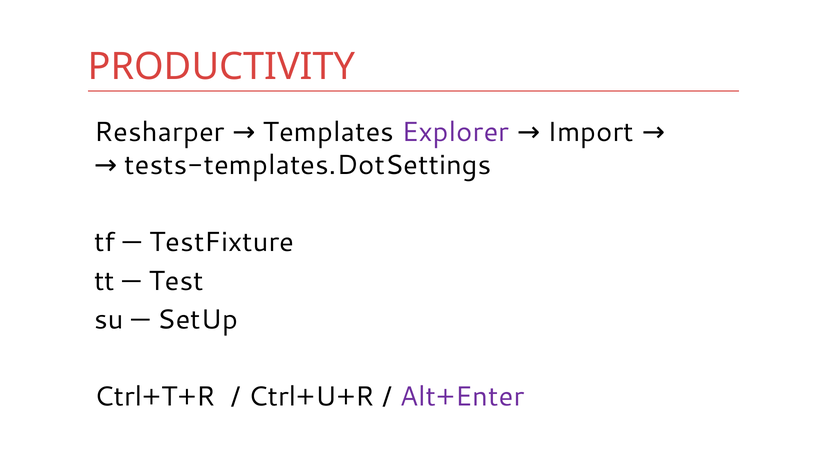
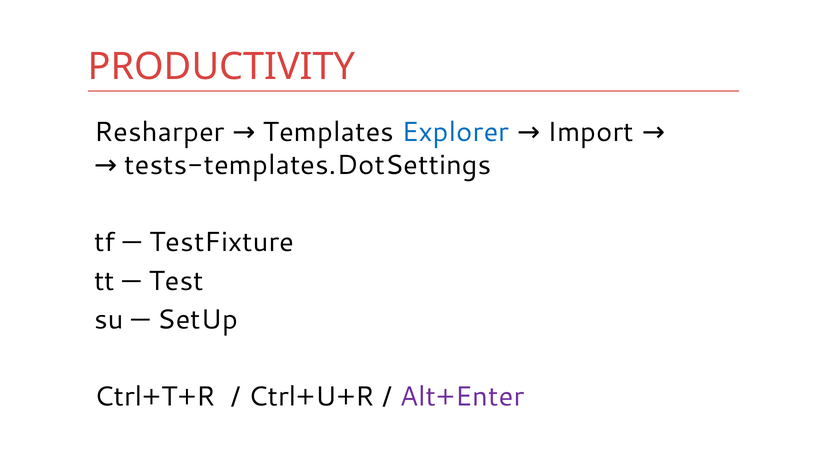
Explorer colour: purple -> blue (455, 132)
